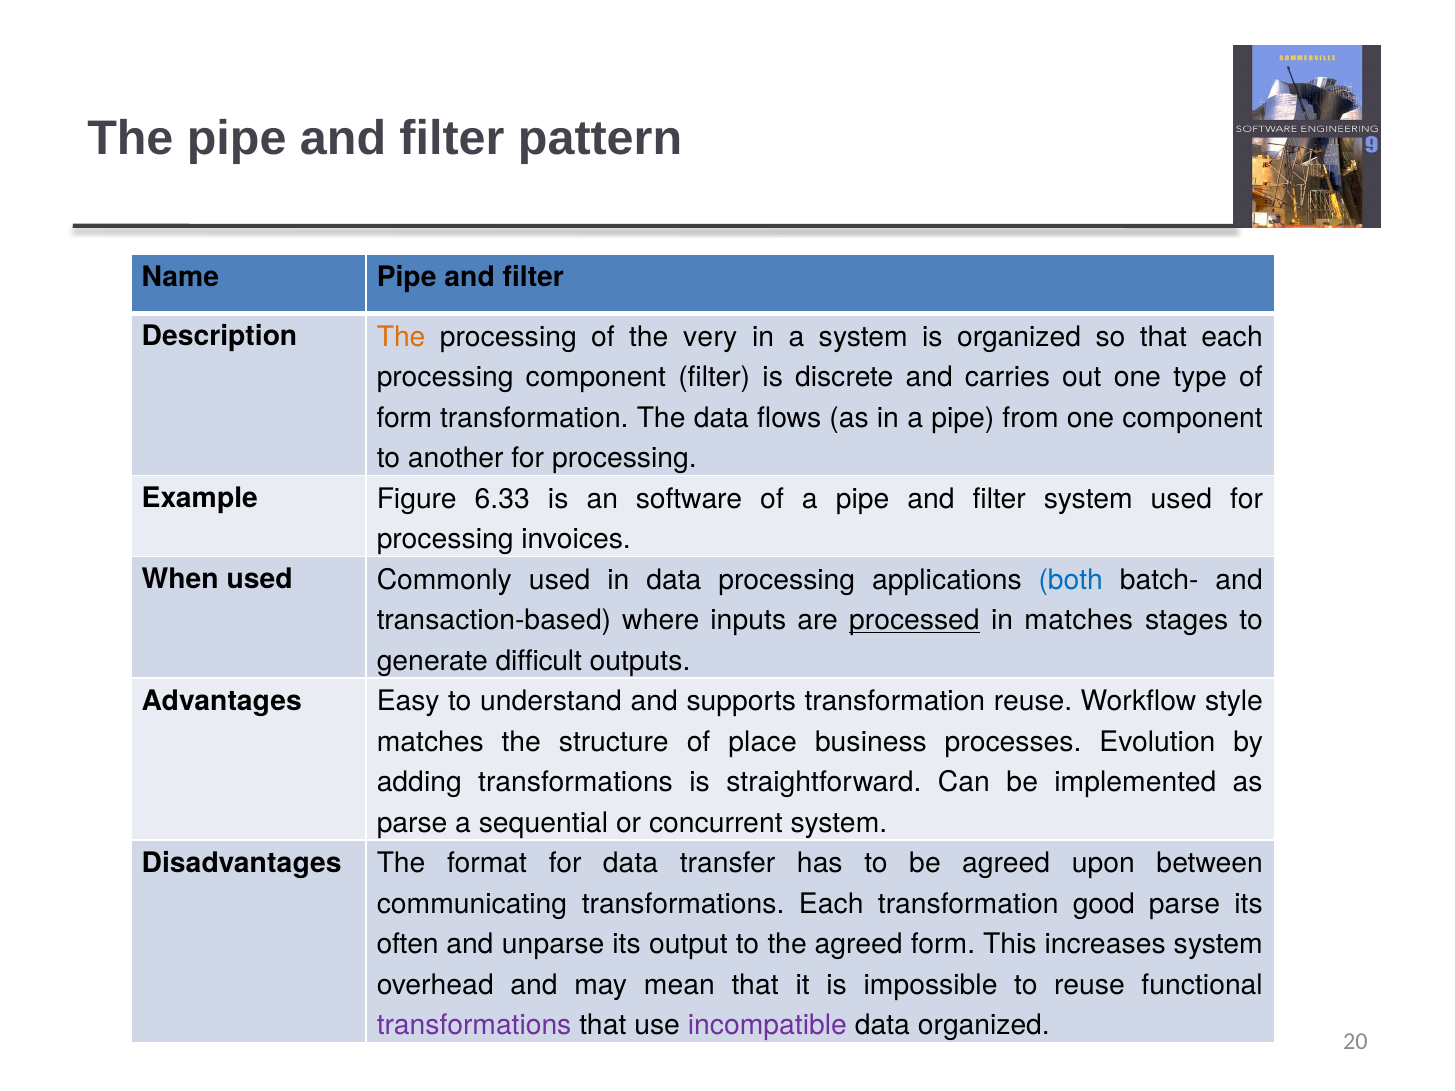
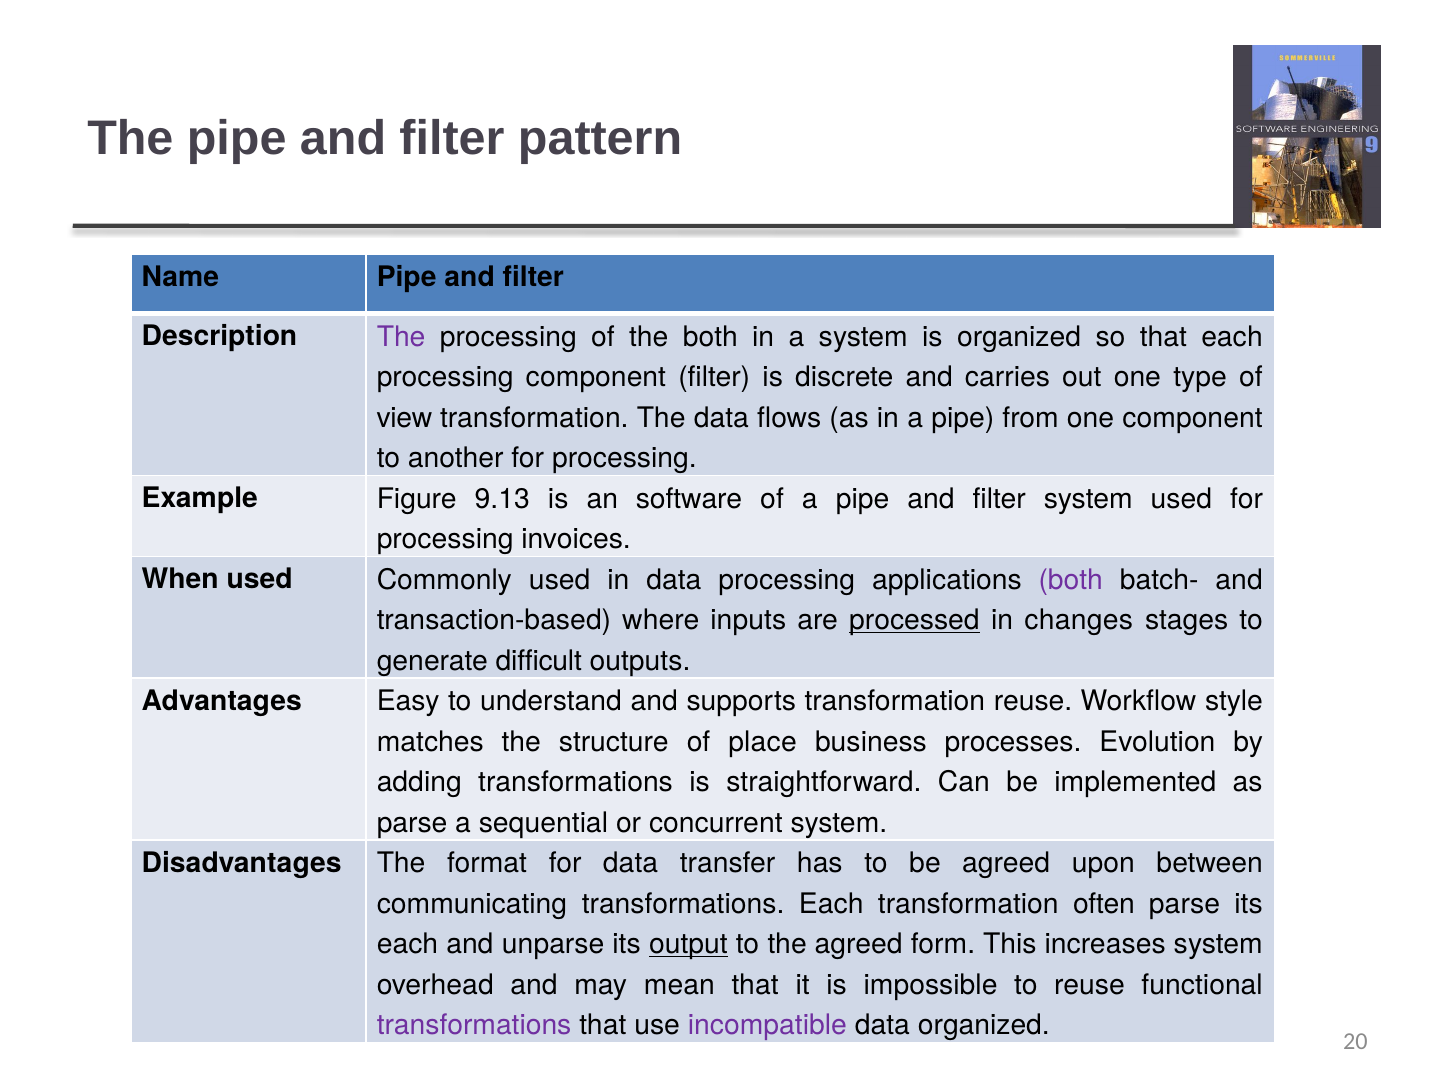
The colour: orange -> purple (401, 337)
the very: very -> both (710, 337)
form: form -> view (404, 418)
6.33: 6.33 -> 9.13 (502, 499)
both colour: blue -> purple (1071, 580)
in matches: matches -> changes (1079, 620)
good: good -> often (1104, 904)
often: often -> each (407, 944)
output underline: none -> present (688, 944)
